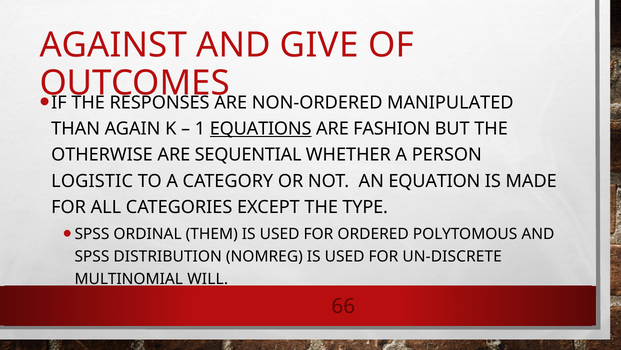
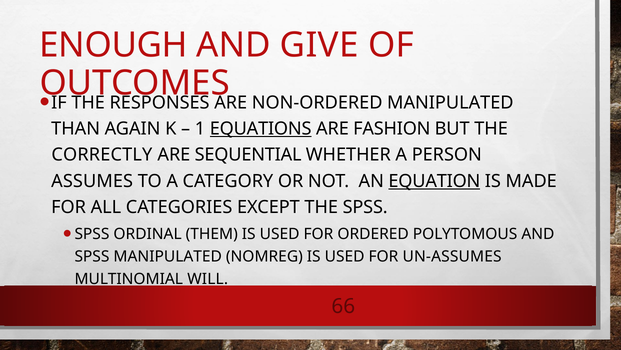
AGAINST: AGAINST -> ENOUGH (114, 45)
OTHERWISE: OTHERWISE -> CORRECTLY (102, 155)
LOGISTIC: LOGISTIC -> ASSUMES (92, 181)
EQUATION underline: none -> present (434, 181)
THE TYPE: TYPE -> SPSS (365, 207)
SPSS DISTRIBUTION: DISTRIBUTION -> MANIPULATED (168, 256)
UN-DISCRETE: UN-DISCRETE -> UN-ASSUMES (452, 256)
